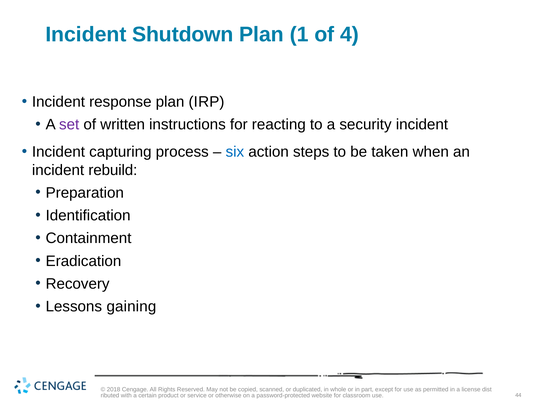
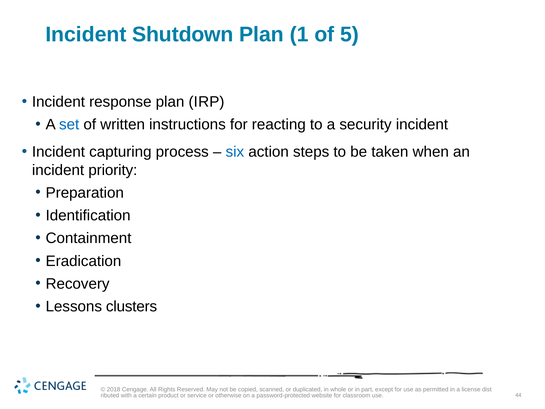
4: 4 -> 5 (350, 35)
set colour: purple -> blue (69, 125)
rebuild: rebuild -> priority (113, 170)
gaining: gaining -> clusters (132, 306)
